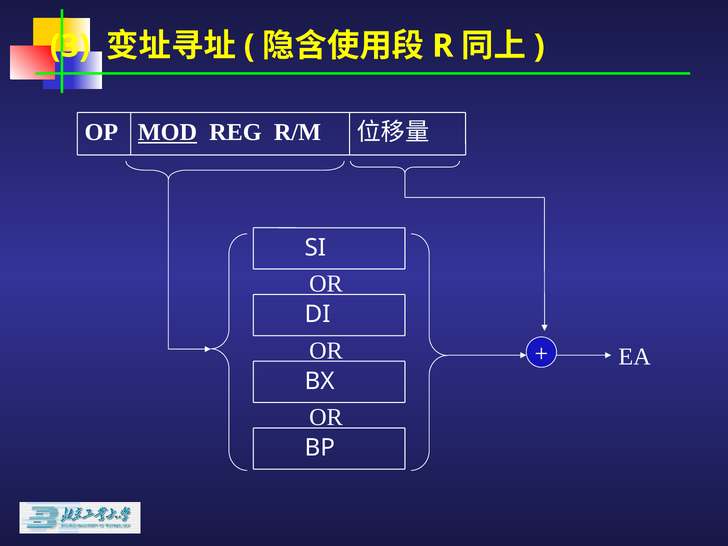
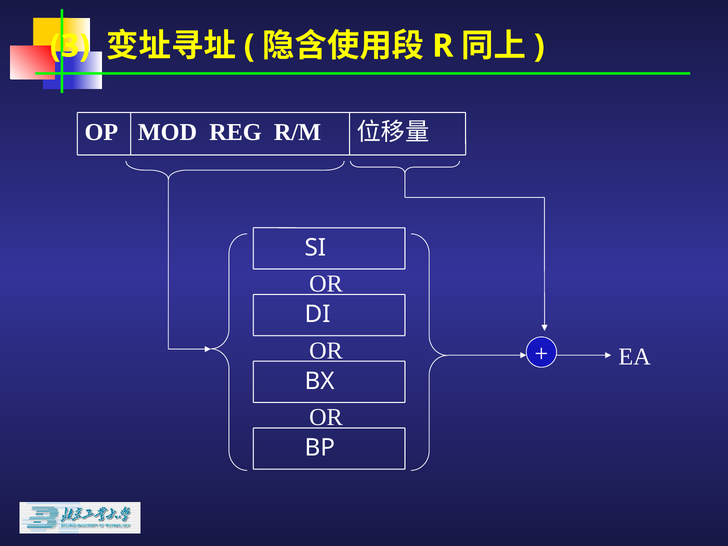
MOD underline: present -> none (167, 132)
